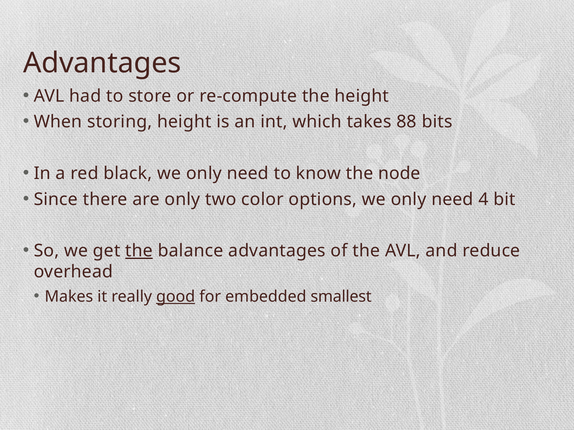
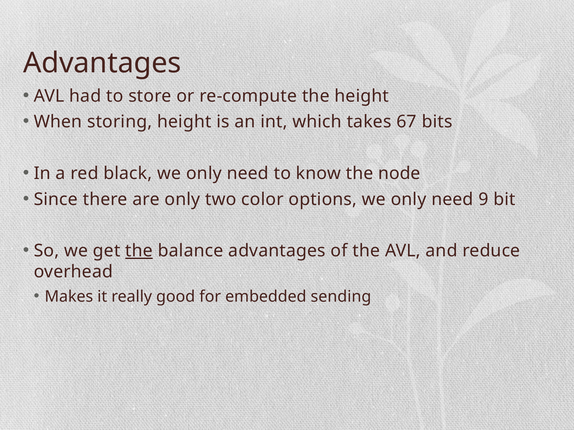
88: 88 -> 67 (407, 122)
4: 4 -> 9 (483, 199)
good underline: present -> none (176, 297)
smallest: smallest -> sending (341, 297)
